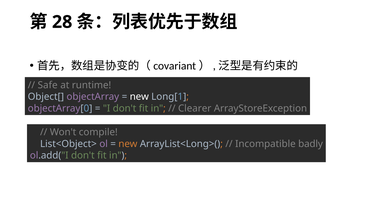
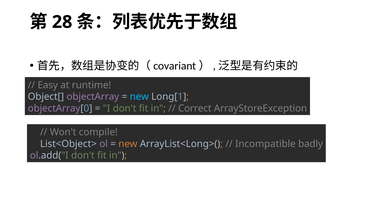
Safe: Safe -> Easy (48, 85)
new colour: white -> light blue (139, 97)
Clearer: Clearer -> Correct (195, 109)
